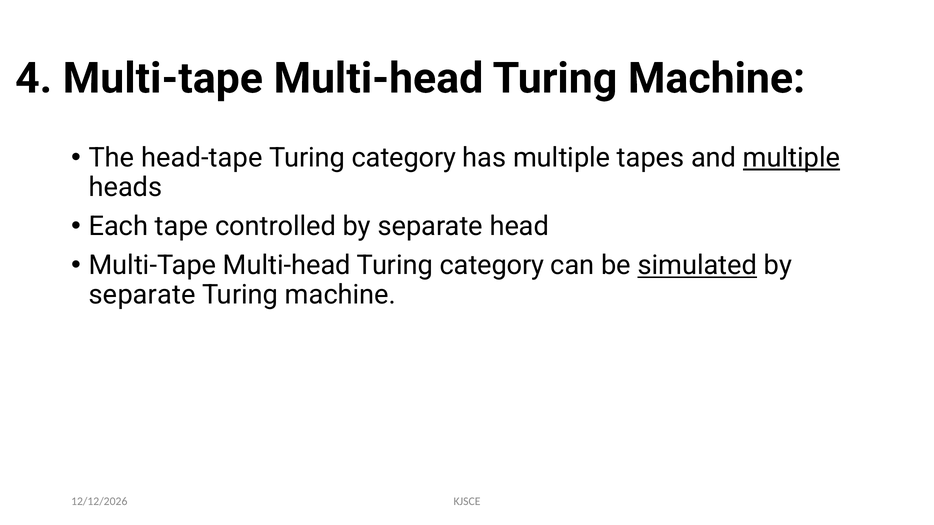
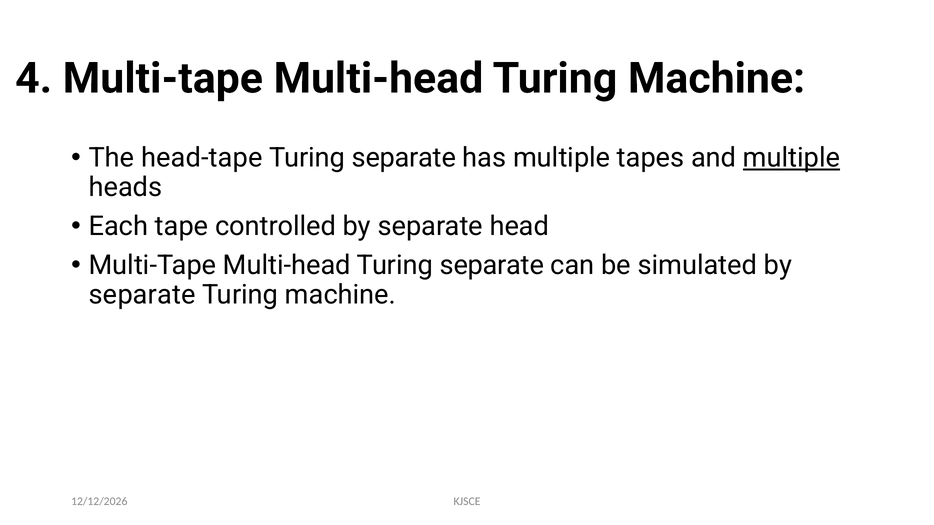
category: category -> separate (404, 158)
Multi-head Turing category: category -> separate (492, 266)
simulated underline: present -> none (697, 266)
